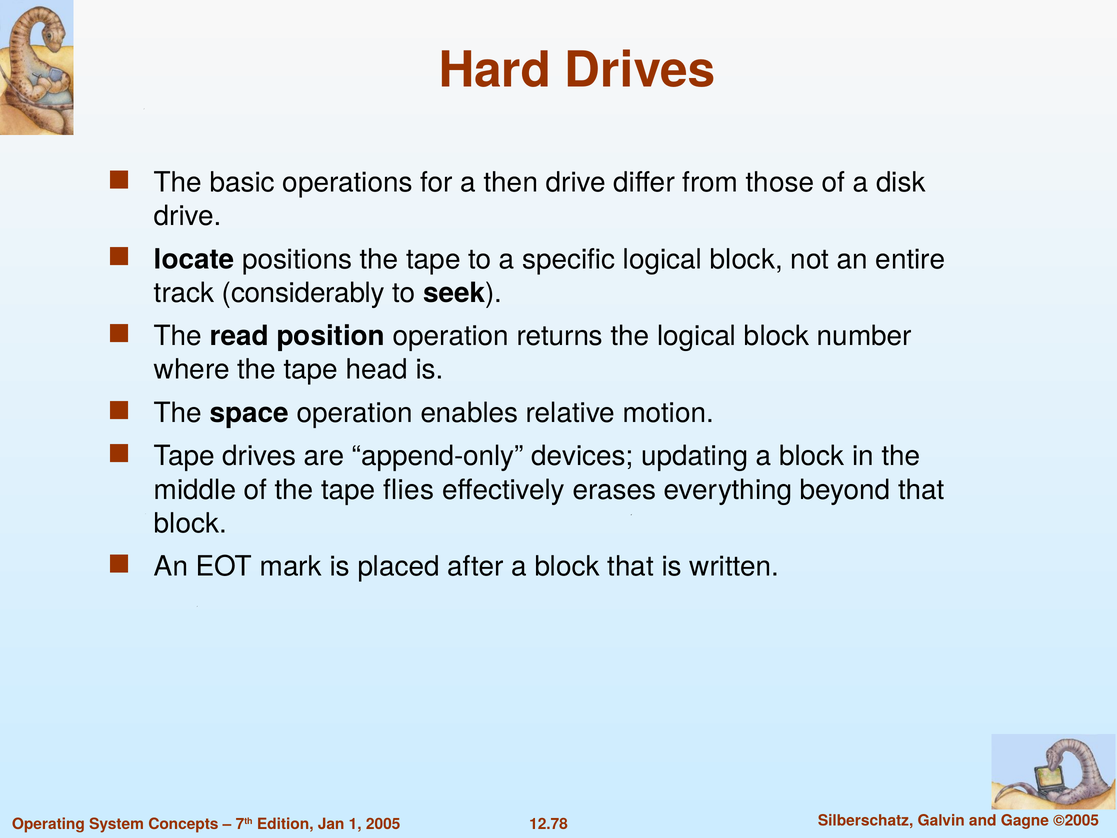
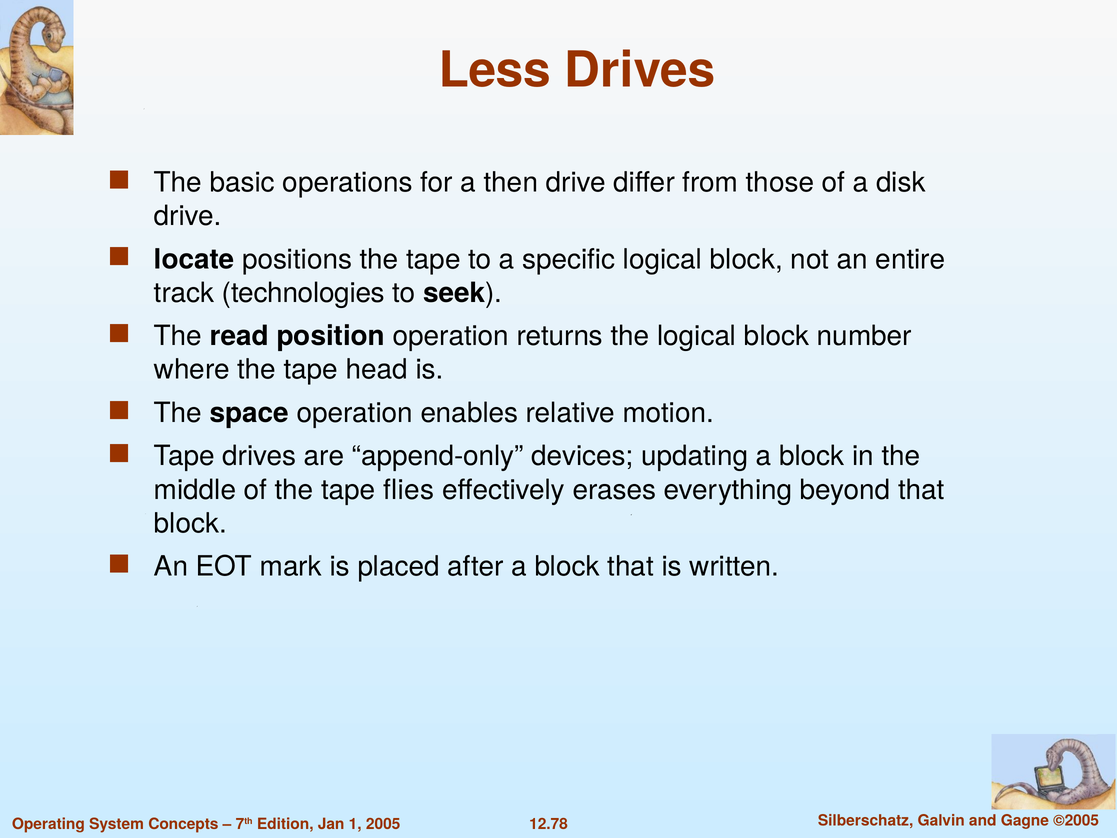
Hard: Hard -> Less (495, 70)
considerably: considerably -> technologies (303, 293)
